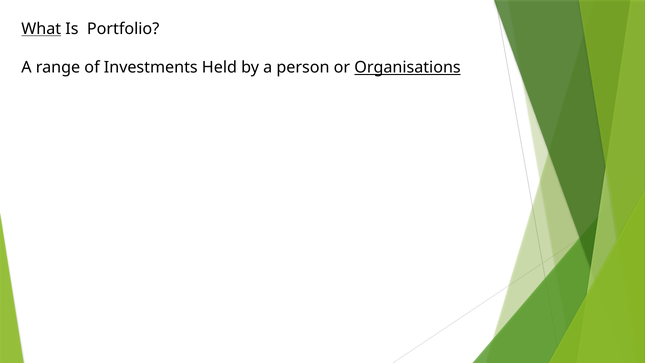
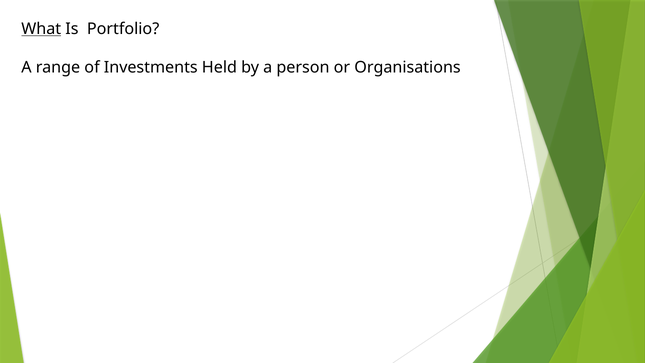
Organisations underline: present -> none (408, 68)
